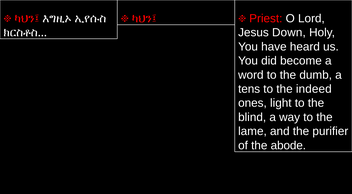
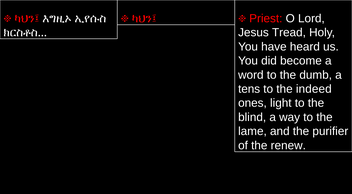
Down: Down -> Tread (289, 32)
abode: abode -> renew (288, 145)
